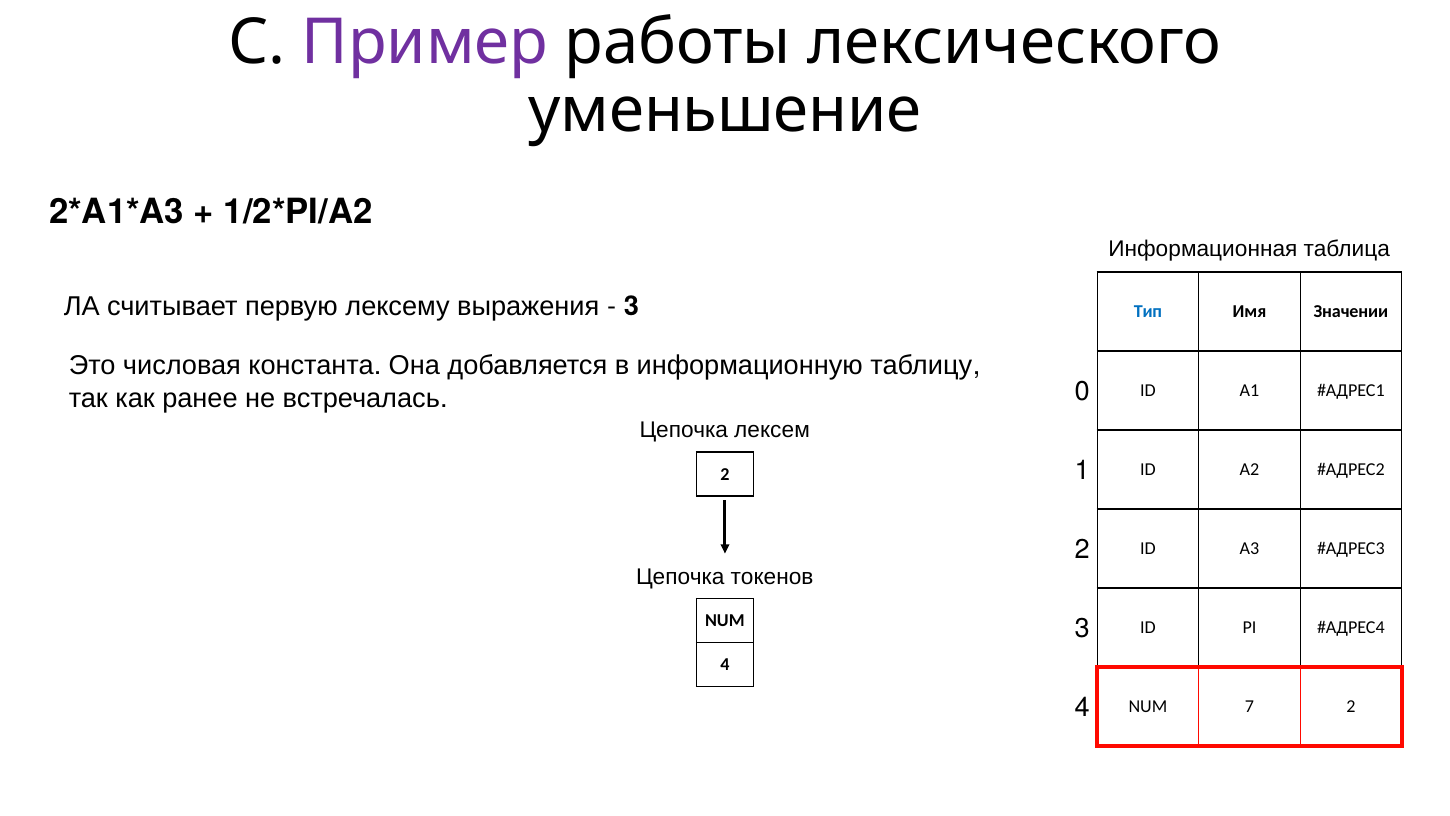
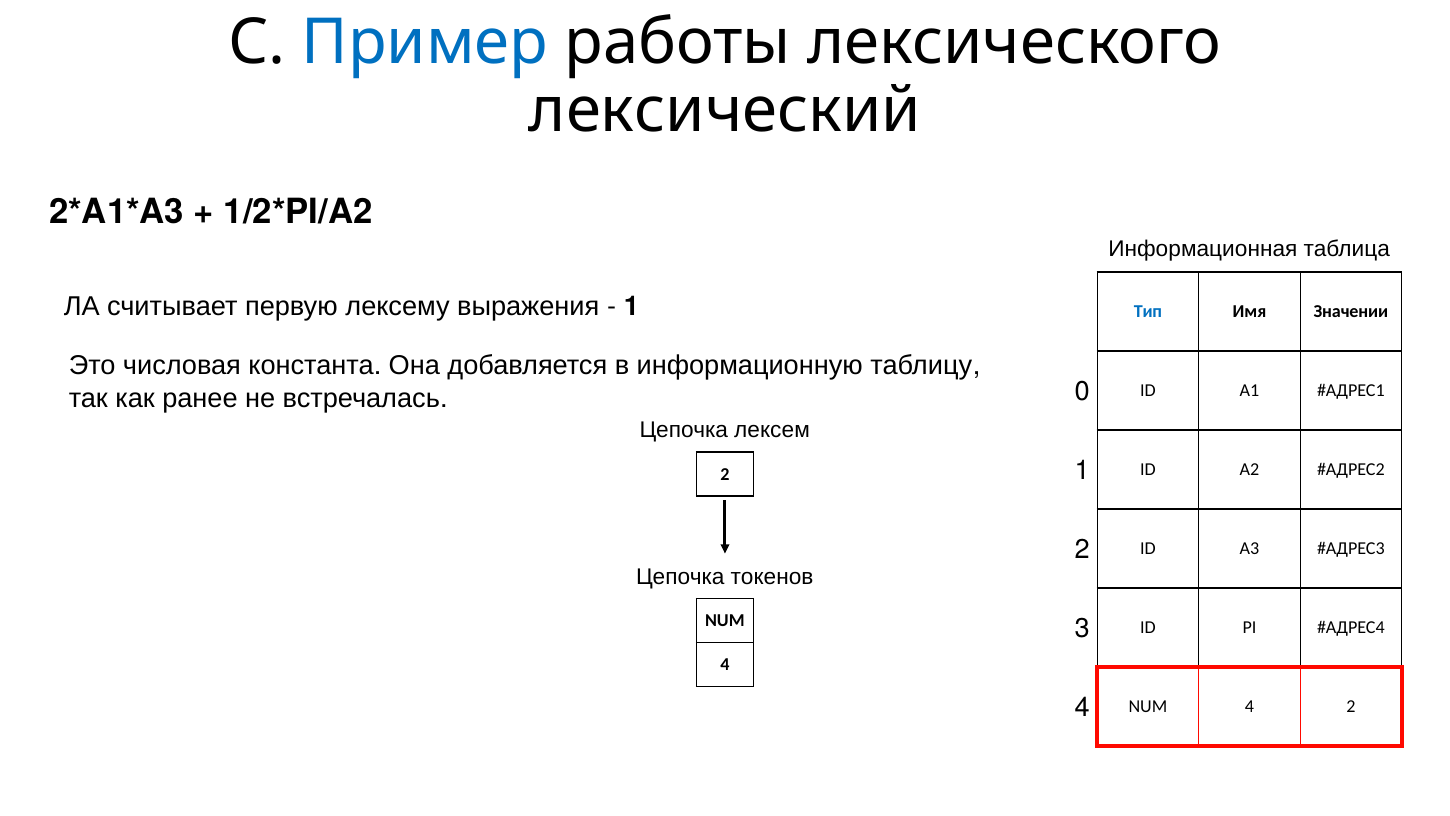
Пример colour: purple -> blue (425, 42)
уменьшение: уменьшение -> лексический (725, 111)
выражения 3: 3 -> 1 (631, 306)
7: 7 -> 4 (1250, 706)
